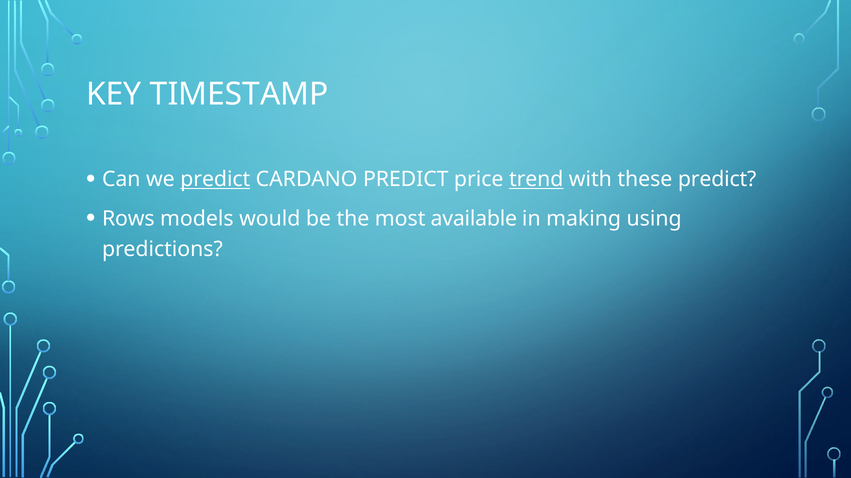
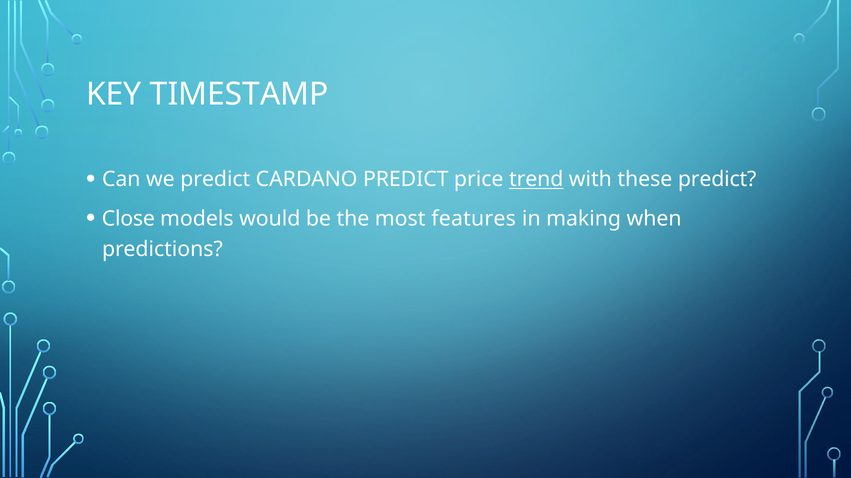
predict underline: present -> none (215, 180)
Rows: Rows -> Close (128, 219)
available: available -> features (474, 219)
using: using -> when (654, 219)
